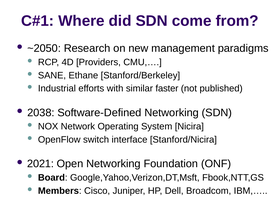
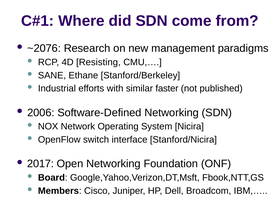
~2050: ~2050 -> ~2076 (44, 48)
Providers: Providers -> Resisting (98, 62)
2038: 2038 -> 2006 (41, 113)
2021: 2021 -> 2017 (41, 164)
